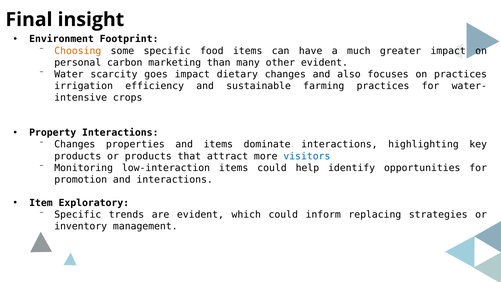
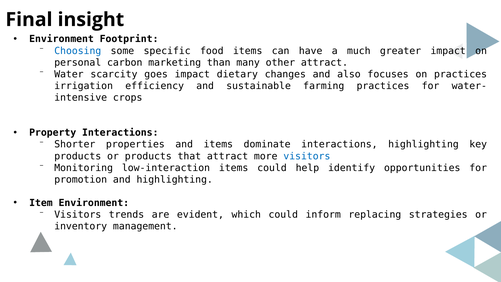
Choosing colour: orange -> blue (78, 51)
other evident: evident -> attract (324, 62)
Changes: Changes -> Shorter (75, 144)
and interactions: interactions -> highlighting (175, 179)
Item Exploratory: Exploratory -> Environment (94, 203)
Specific: Specific -> Visitors (78, 215)
